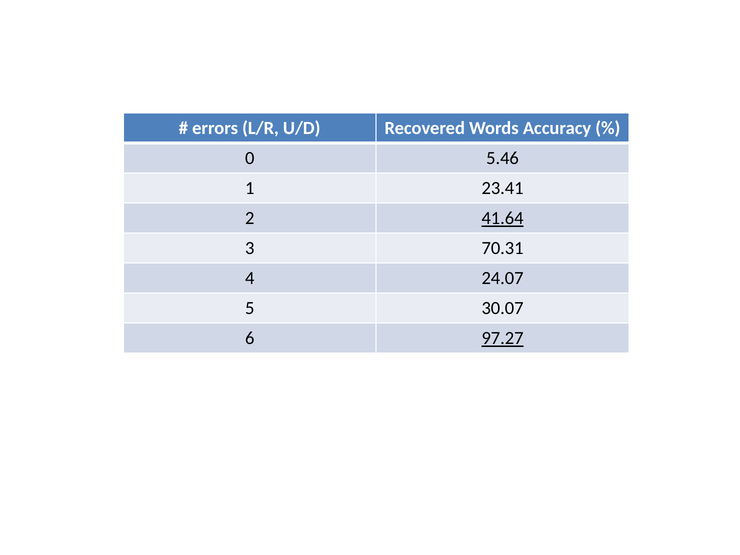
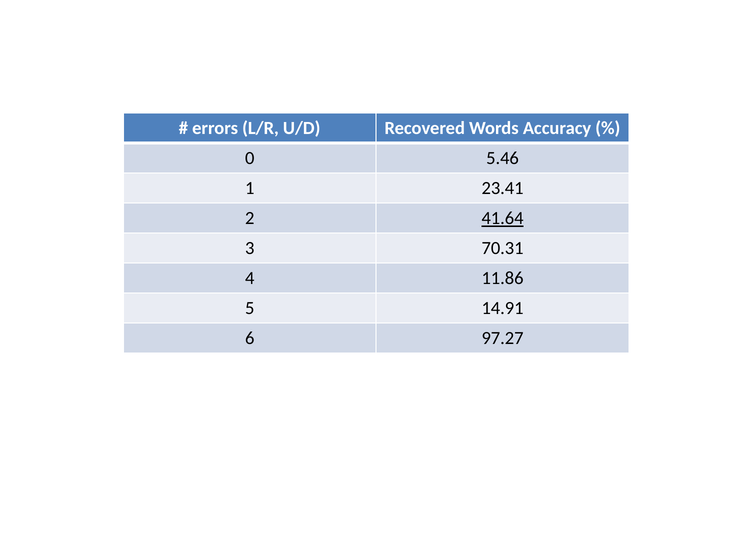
24.07: 24.07 -> 11.86 (503, 278)
30.07: 30.07 -> 14.91 (503, 308)
97.27 underline: present -> none (503, 338)
